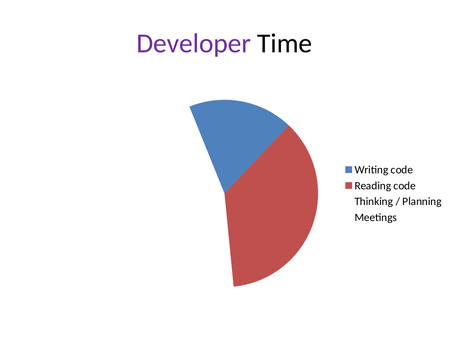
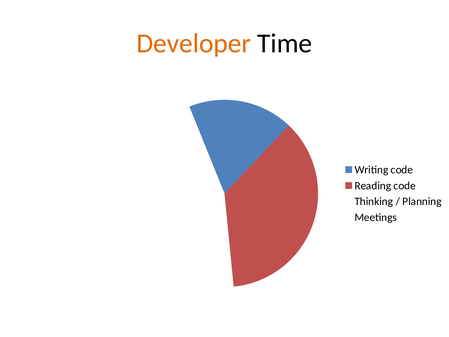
Developer colour: purple -> orange (194, 43)
